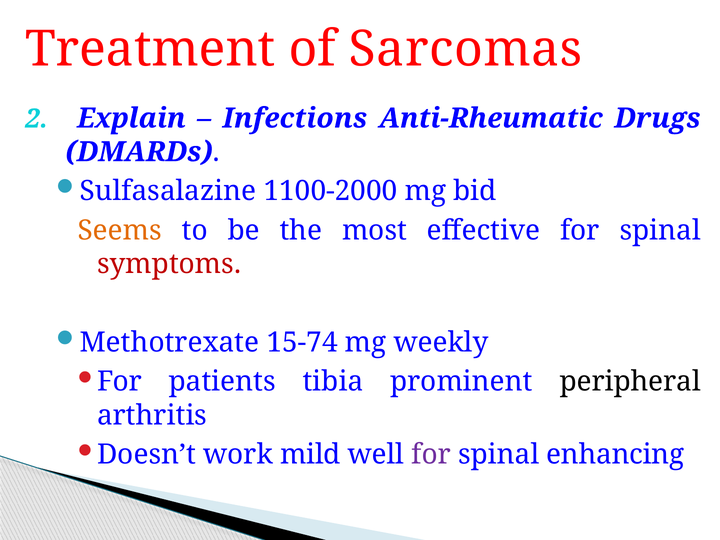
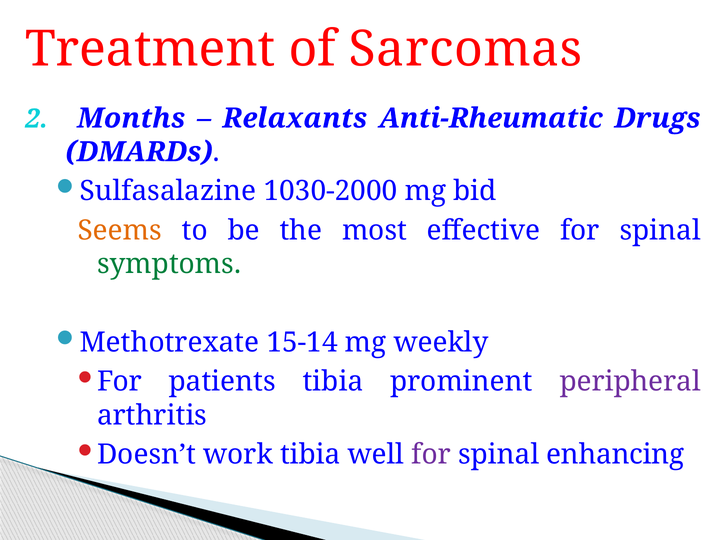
Explain: Explain -> Months (131, 118)
Infections: Infections -> Relaxants (295, 118)
1100-2000: 1100-2000 -> 1030-2000 (330, 191)
symptoms colour: red -> green (169, 264)
15-74: 15-74 -> 15-14 (302, 342)
peripheral colour: black -> purple (630, 382)
work mild: mild -> tibia (310, 455)
